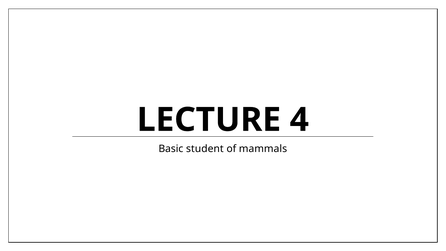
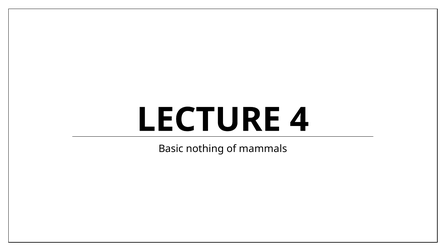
student: student -> nothing (205, 149)
